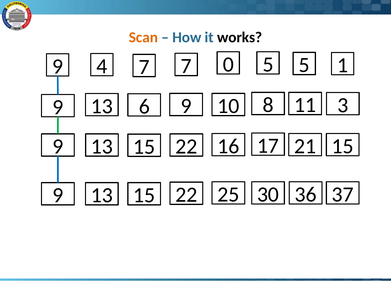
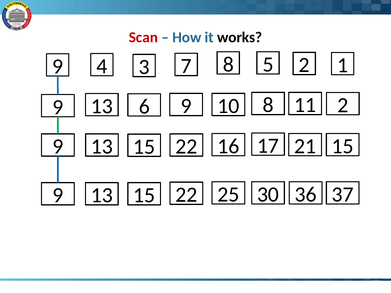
Scan colour: orange -> red (143, 37)
4 7: 7 -> 3 (144, 67)
7 0: 0 -> 8 (228, 65)
5 5: 5 -> 2 (304, 65)
8 3: 3 -> 2 (343, 105)
